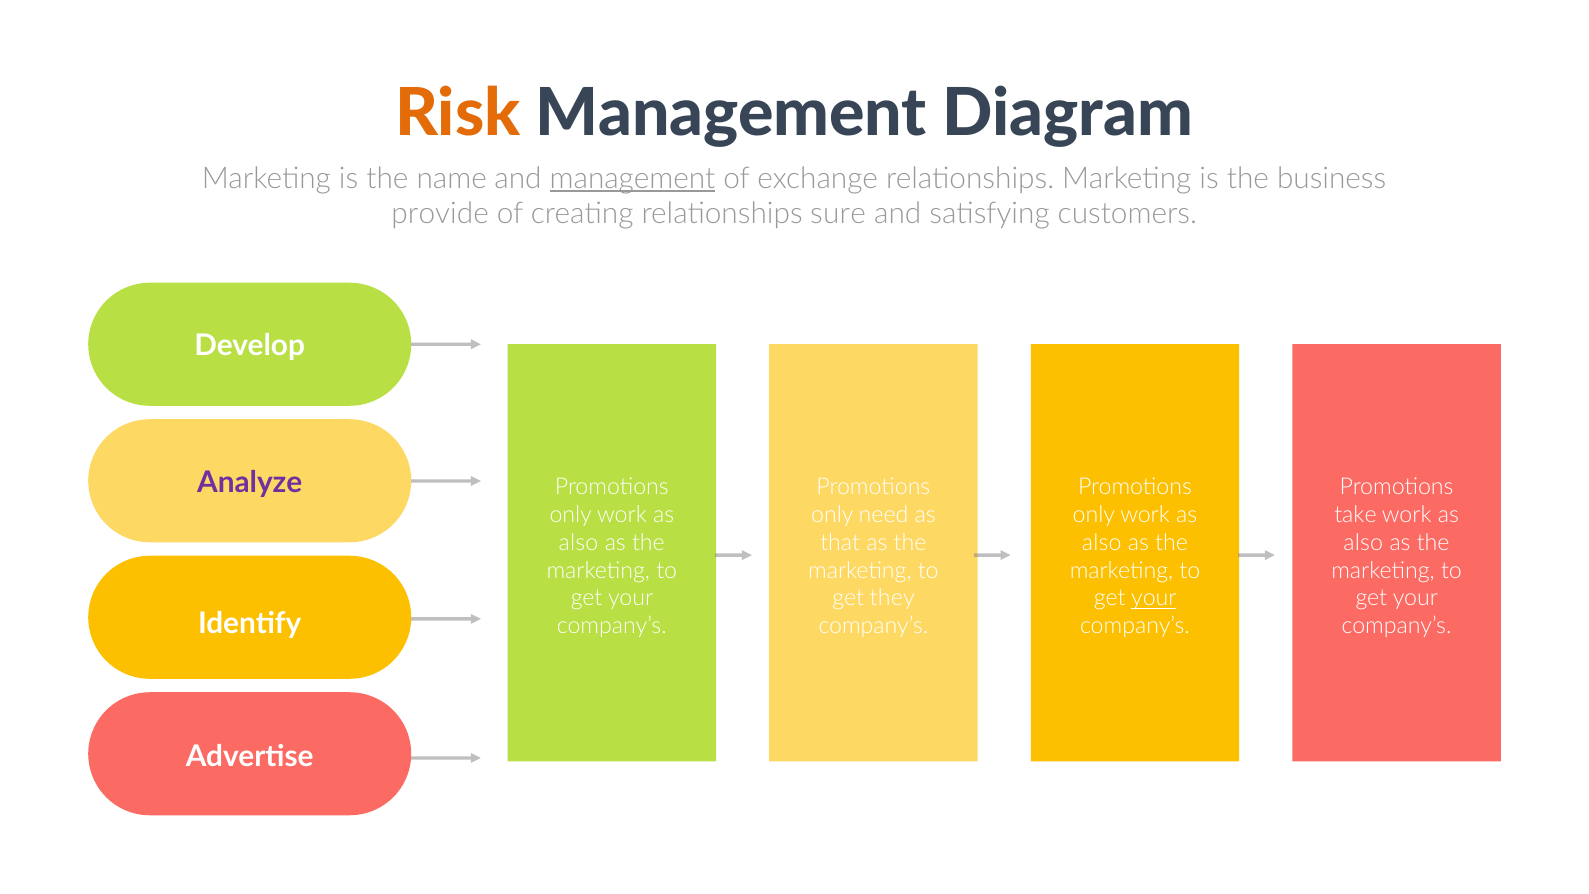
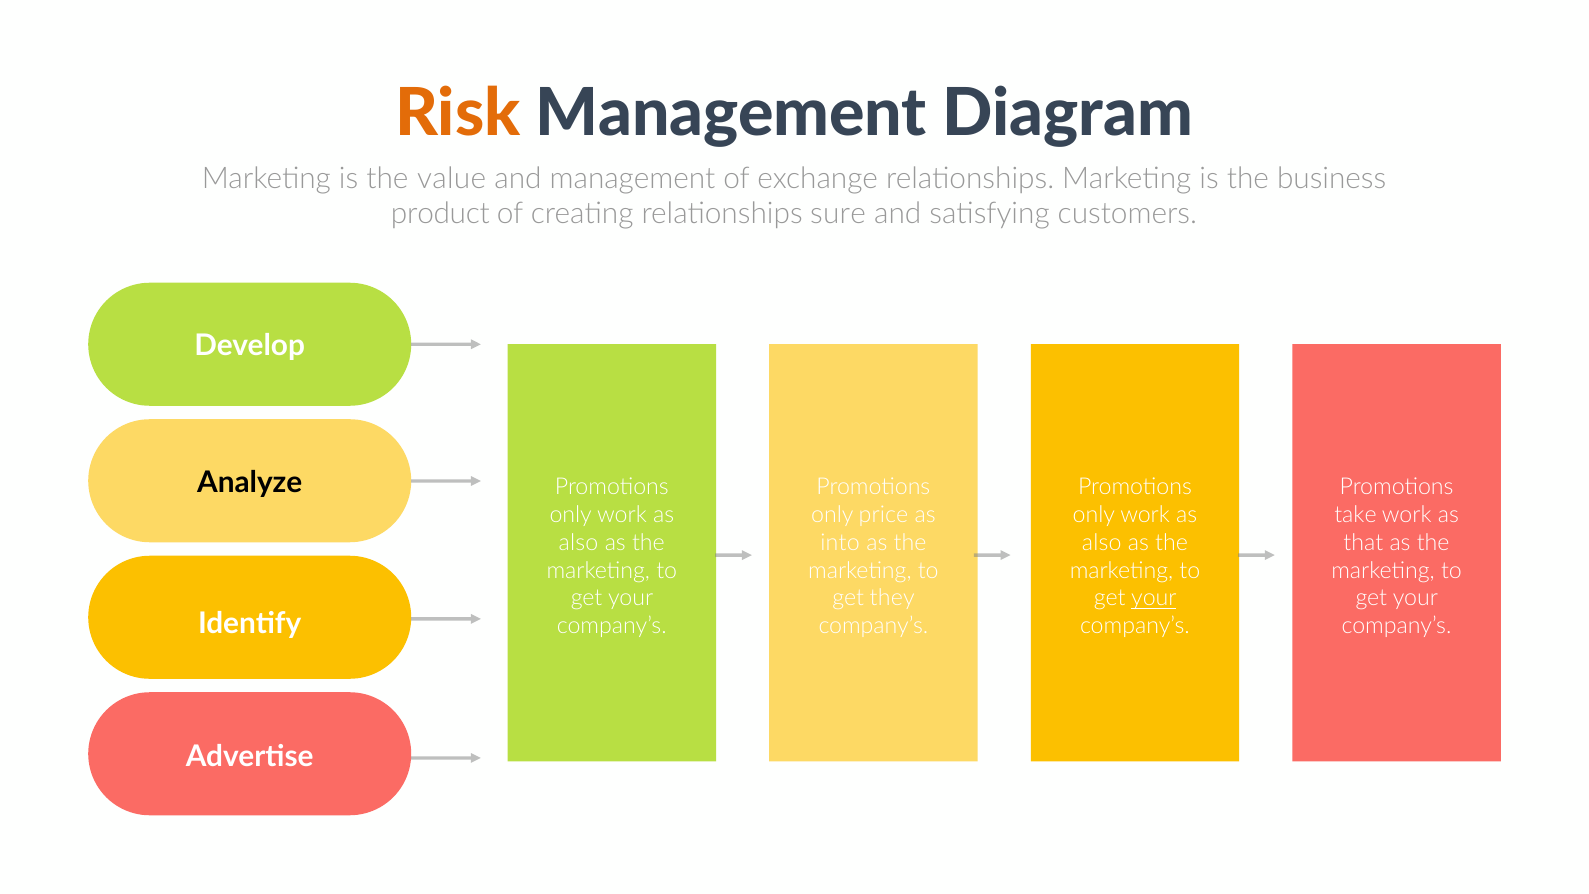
name: name -> value (452, 178)
management underline: present -> none (633, 178)
provide: provide -> product (440, 214)
Analyze colour: purple -> black (250, 483)
need: need -> price (884, 515)
that: that -> into (840, 543)
also: also -> that (1363, 543)
